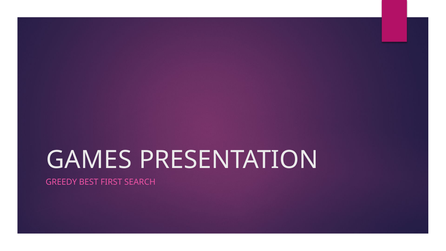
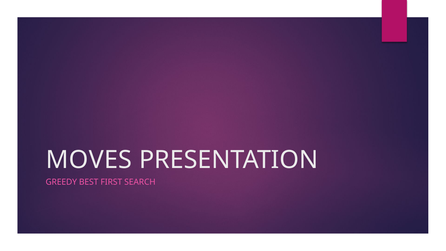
GAMES: GAMES -> MOVES (89, 160)
